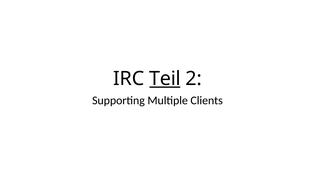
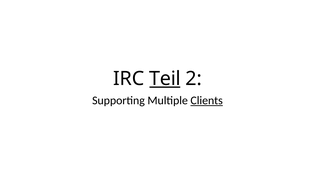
Clients underline: none -> present (207, 101)
